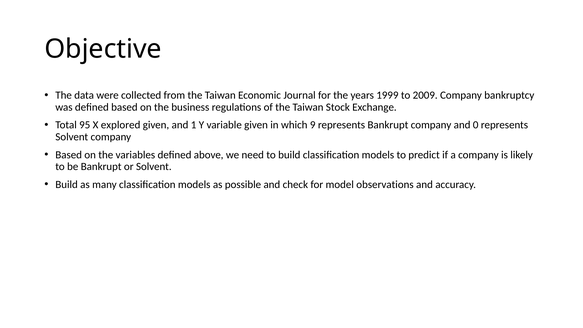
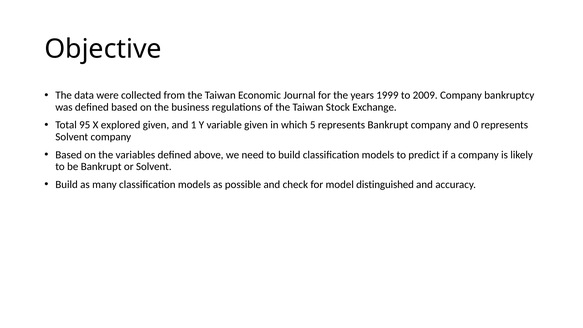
9: 9 -> 5 (313, 125)
observations: observations -> distinguished (385, 184)
